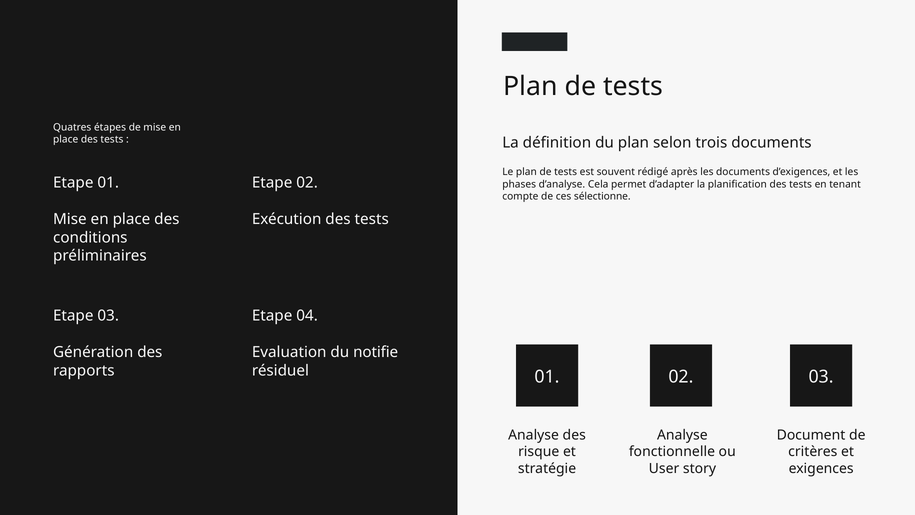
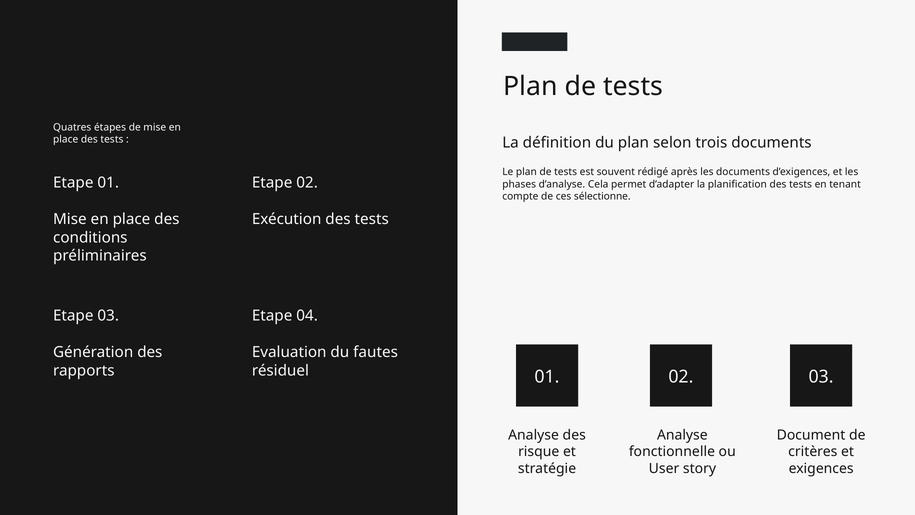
notifie: notifie -> fautes (376, 352)
